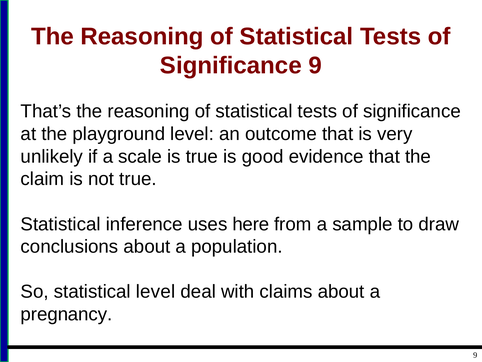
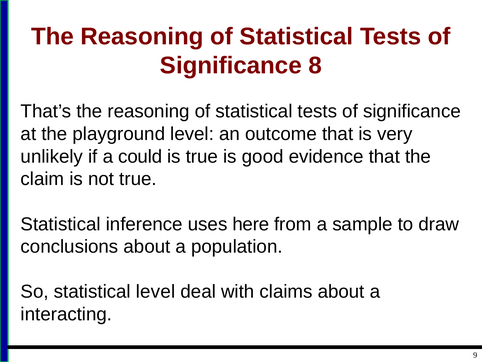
Significance 9: 9 -> 8 (315, 66)
scale: scale -> could (140, 156)
pregnancy: pregnancy -> interacting (66, 314)
